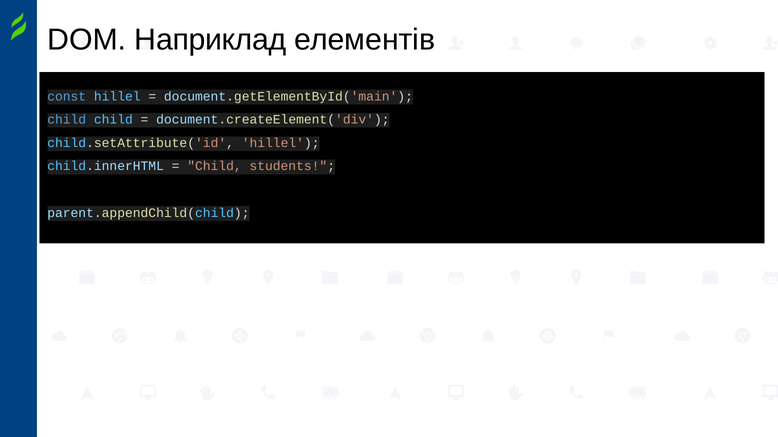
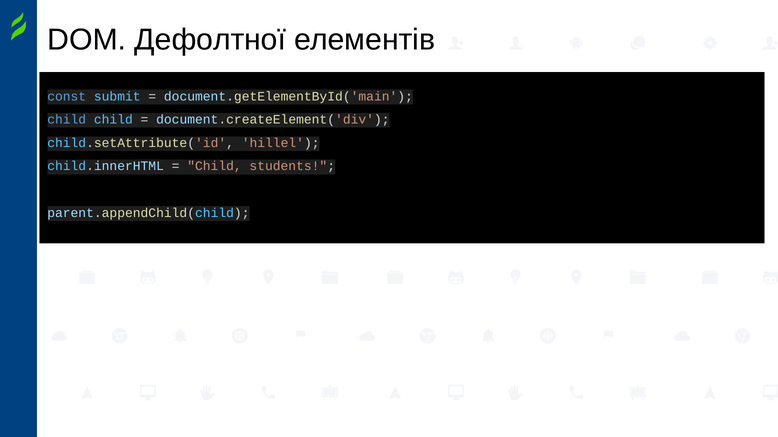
Наприклад: Наприклад -> Дефолтної (210, 40)
const hillel: hillel -> submit (117, 96)
